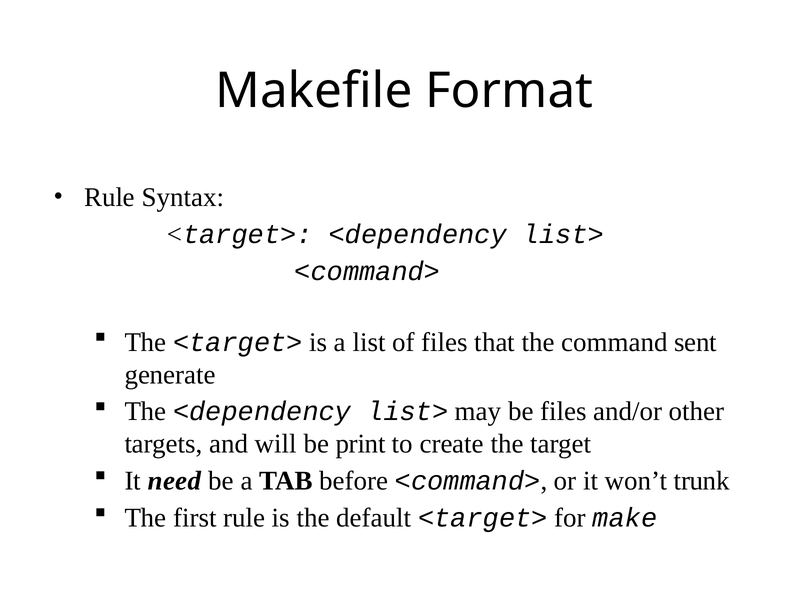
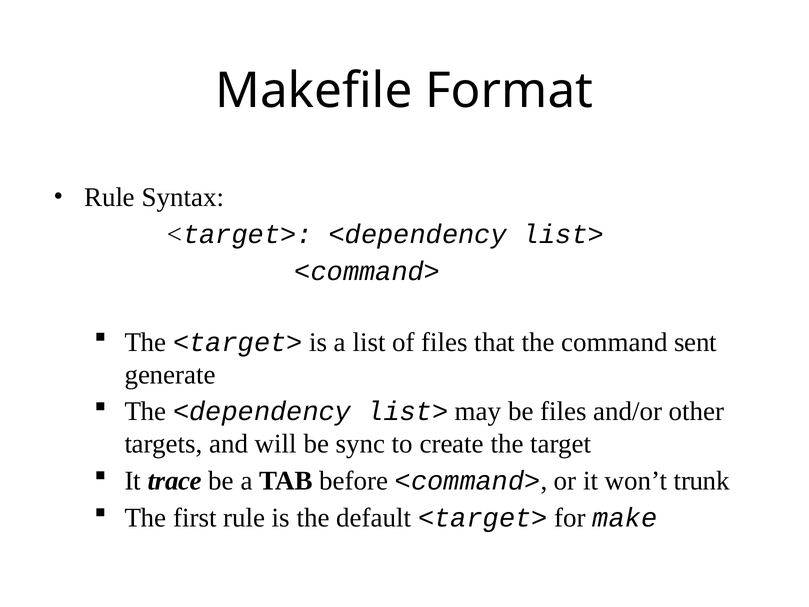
print: print -> sync (360, 444)
need: need -> trace (175, 481)
